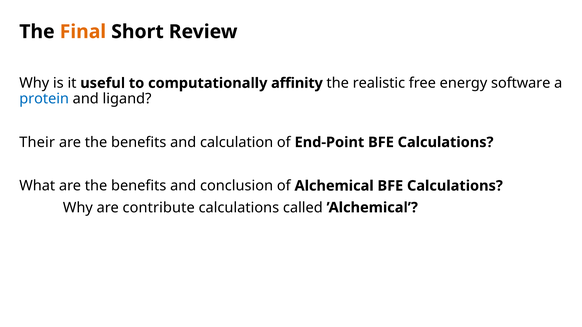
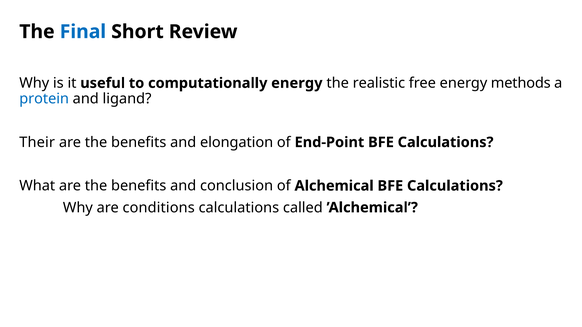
Final colour: orange -> blue (83, 32)
computationally affinity: affinity -> energy (297, 83)
software: software -> methods (521, 83)
calculation: calculation -> elongation (237, 142)
contribute: contribute -> conditions (159, 208)
